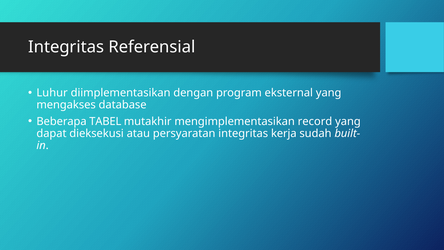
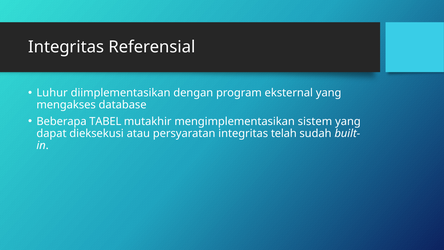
record: record -> sistem (315, 121)
kerja: kerja -> telah (284, 133)
